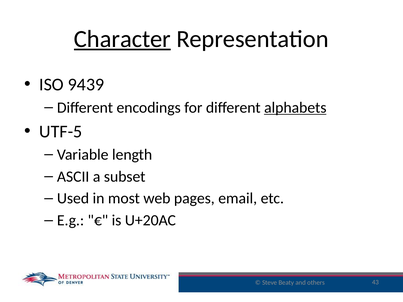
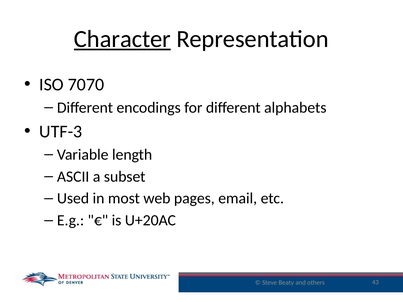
9439: 9439 -> 7070 (86, 85)
alphabets underline: present -> none (295, 108)
UTF-5: UTF-5 -> UTF-3 (61, 132)
